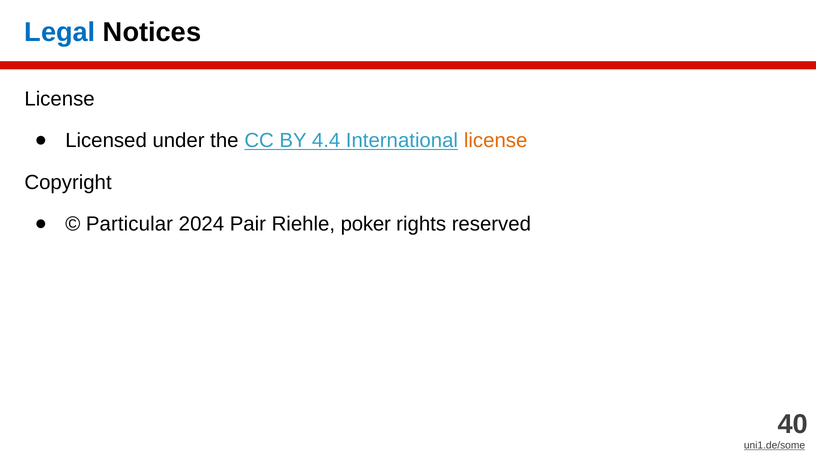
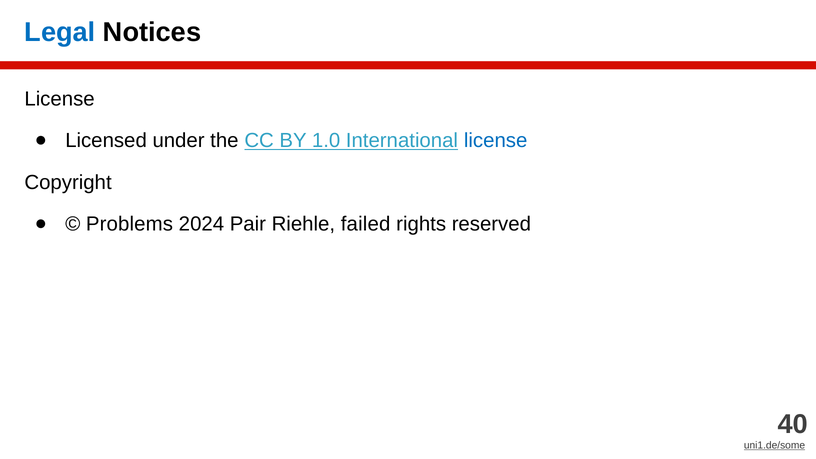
4.4: 4.4 -> 1.0 (326, 141)
license colour: orange -> blue (496, 141)
Particular: Particular -> Problems (129, 224)
poker: poker -> failed (366, 224)
